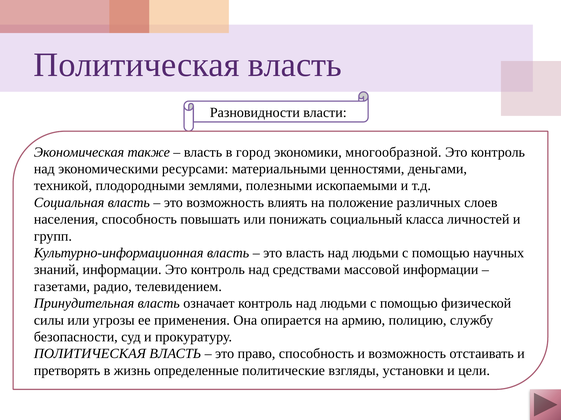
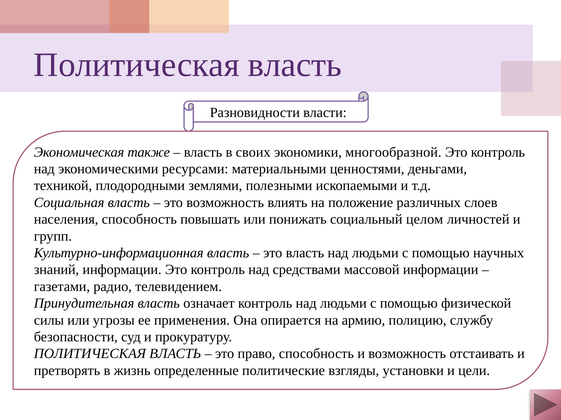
город: город -> своих (253, 152)
класса: класса -> целом (425, 220)
